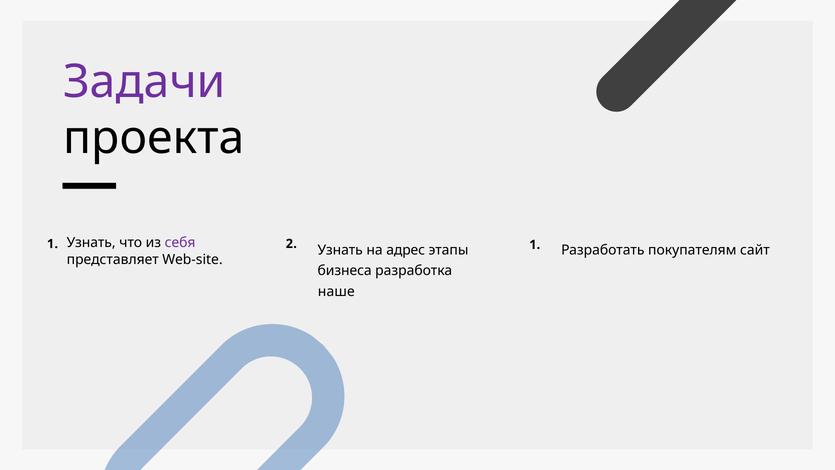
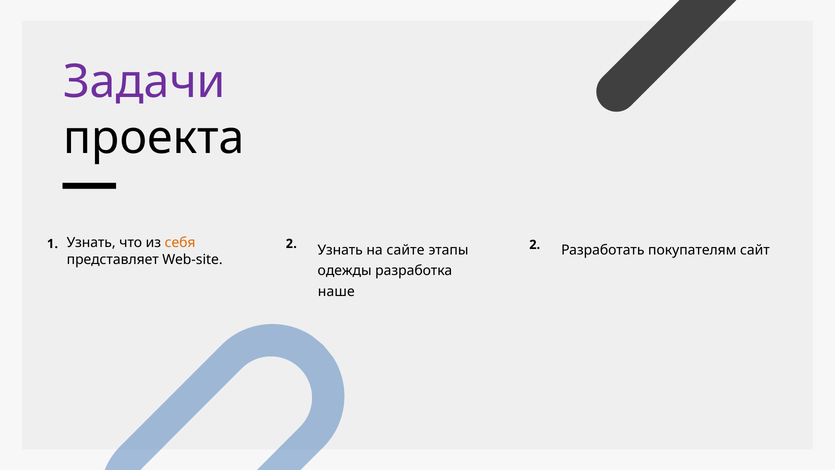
себя colour: purple -> orange (180, 243)
адрес: адрес -> сайте (406, 250)
1 1: 1 -> 2 (535, 245)
бизнеса: бизнеса -> одежды (345, 271)
